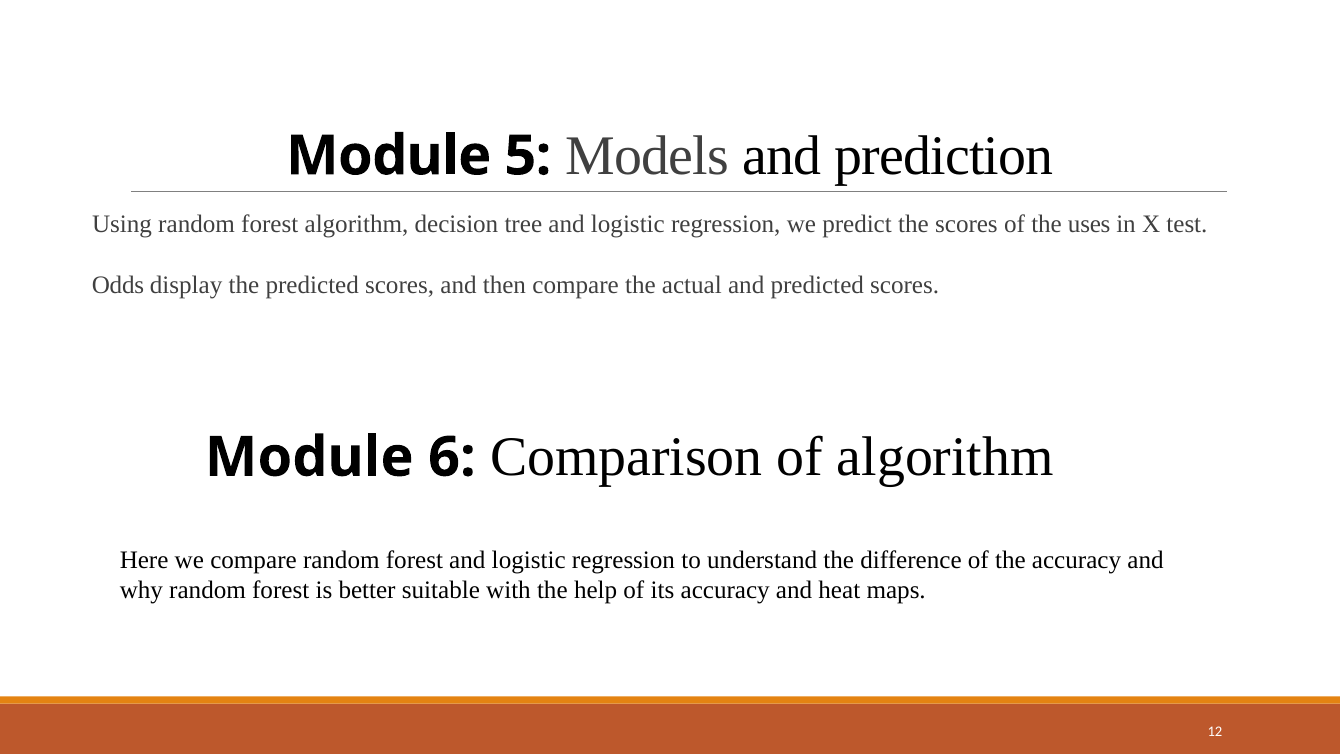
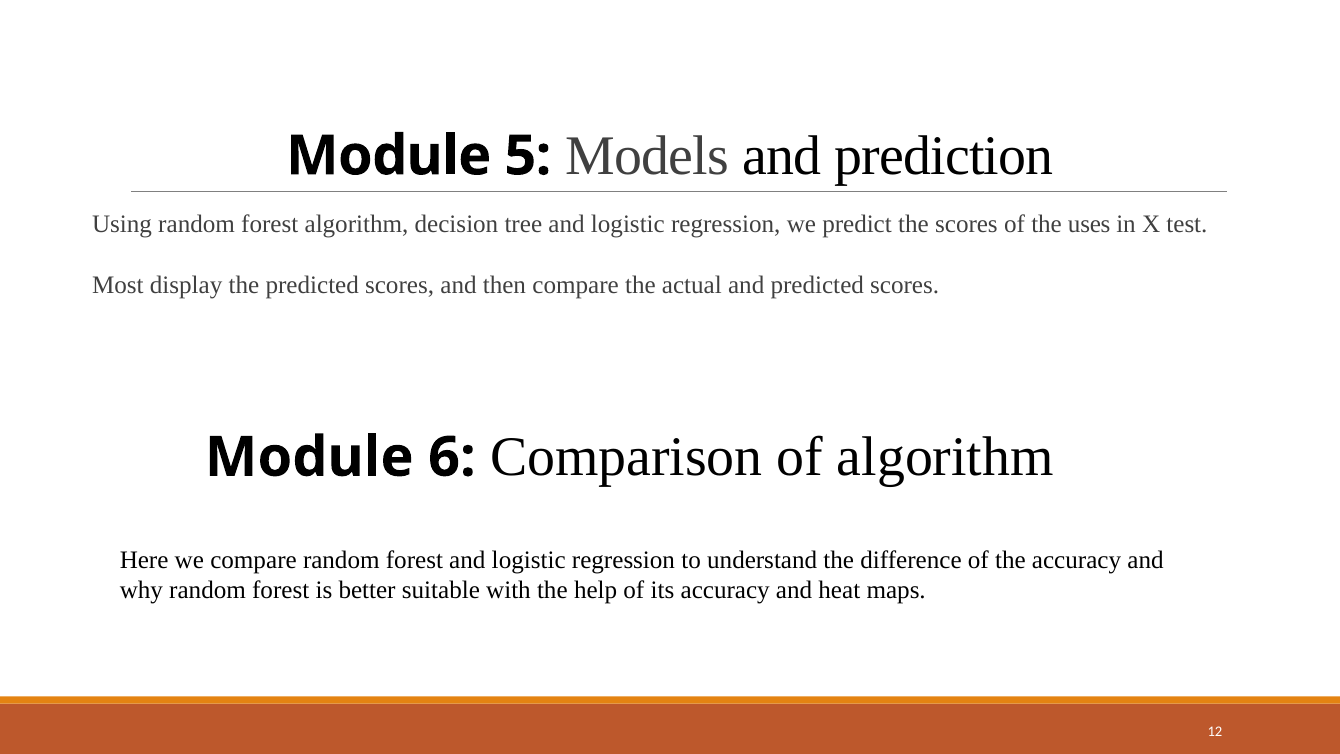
Odds: Odds -> Most (118, 285)
